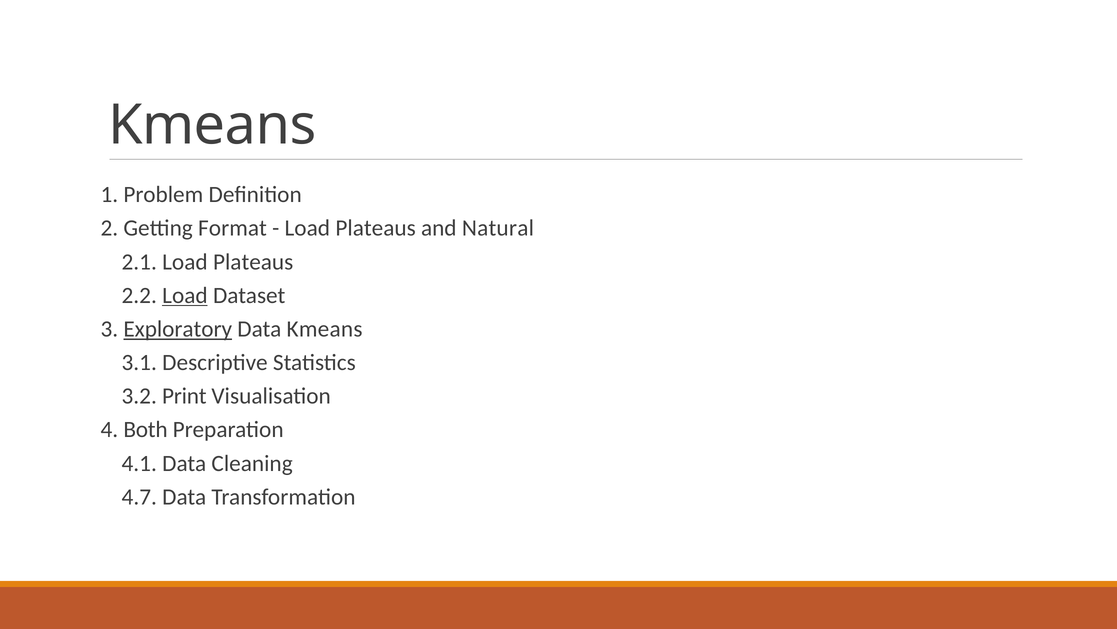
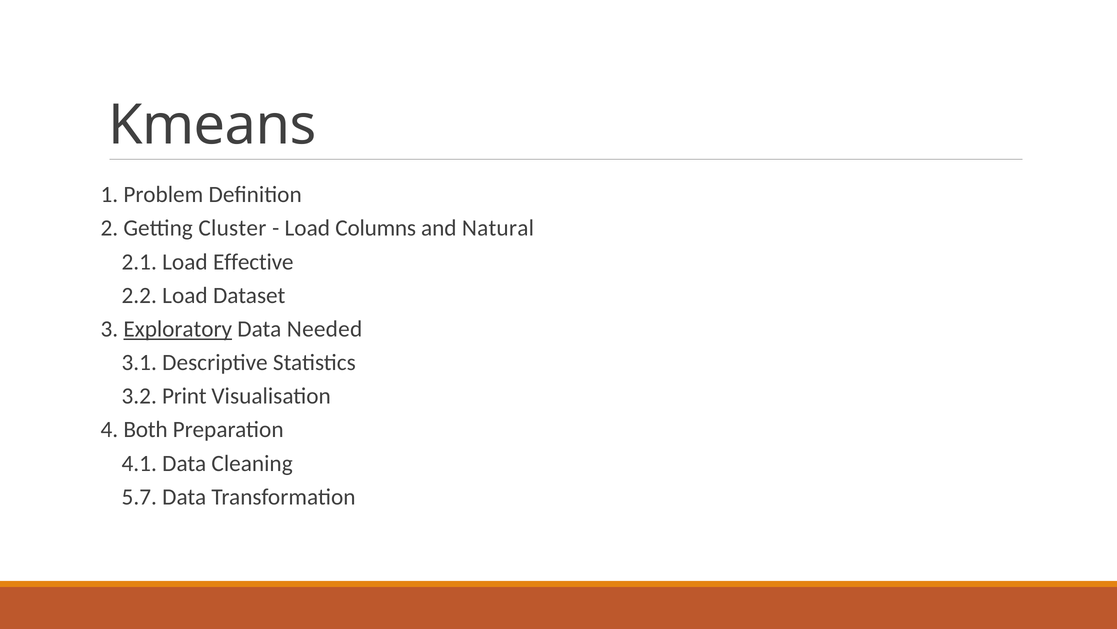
Format: Format -> Cluster (232, 228)
Plateaus: Plateaus -> Columns (376, 228)
2.1 Load Plateaus: Plateaus -> Effective (253, 262)
Load underline: present -> none (185, 295)
Data Kmeans: Kmeans -> Needed (325, 329)
4.7: 4.7 -> 5.7 (139, 496)
